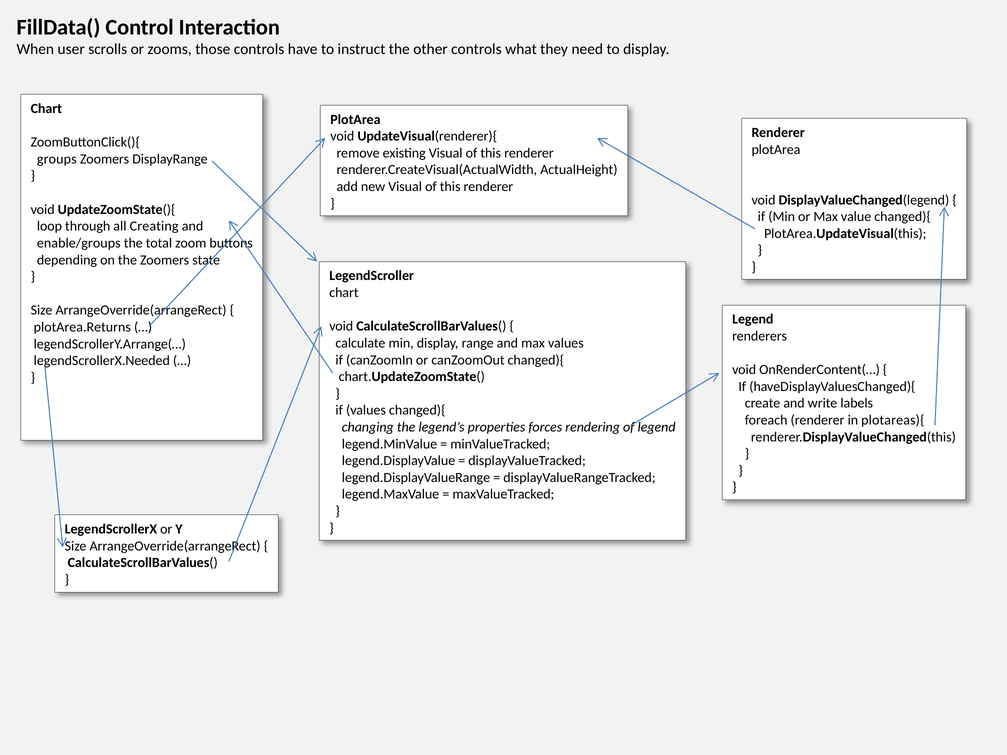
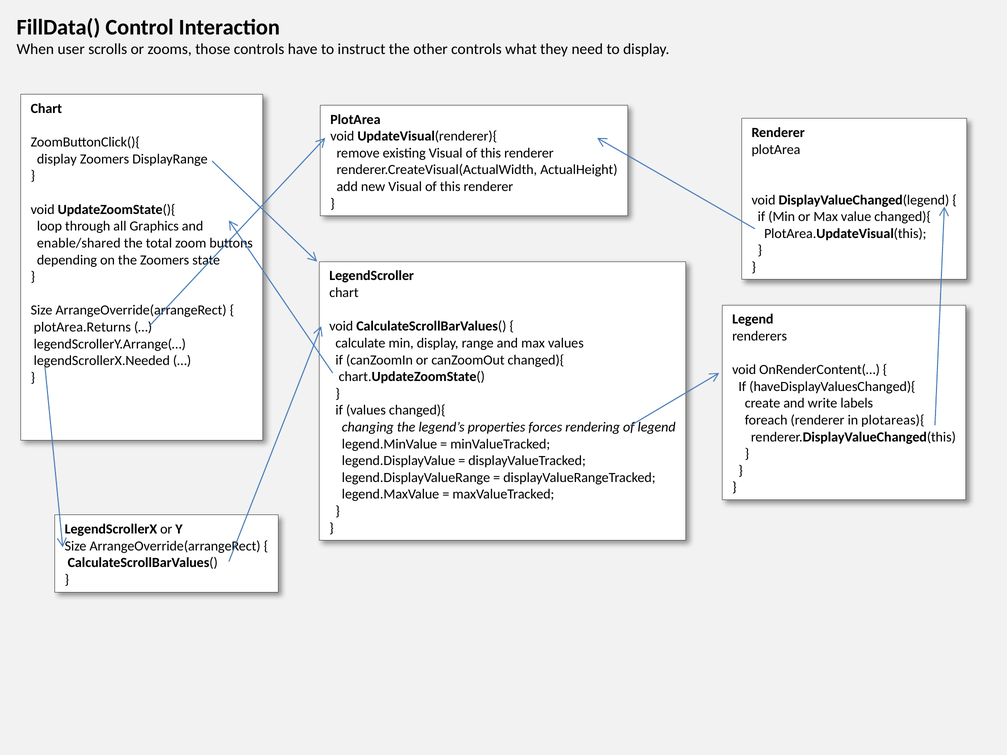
groups: groups -> display (57, 159)
Creating: Creating -> Graphics (154, 226)
enable/groups: enable/groups -> enable/shared (79, 243)
